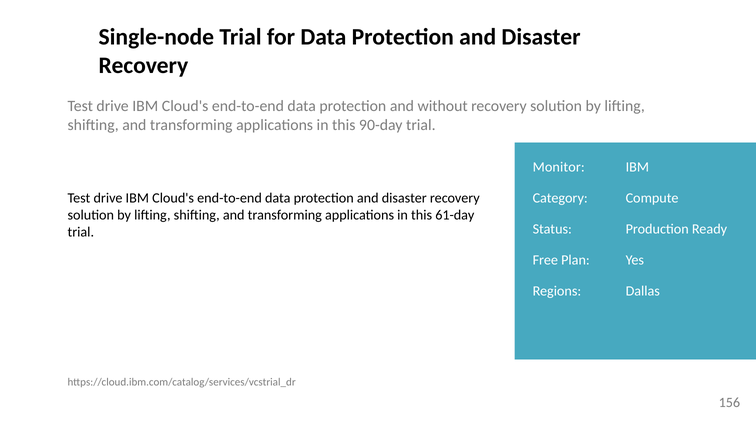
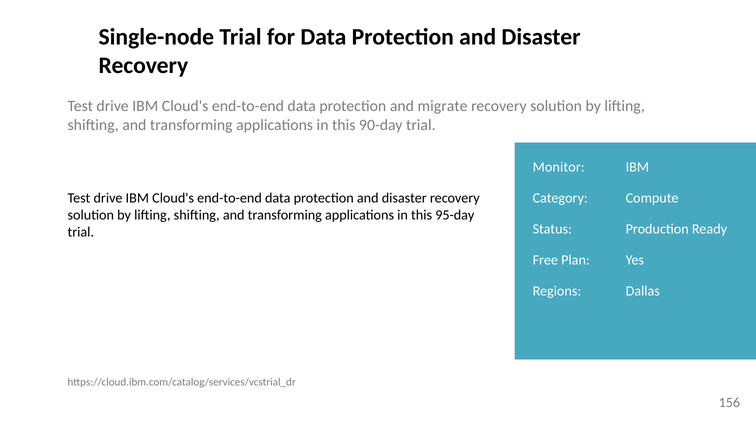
without: without -> migrate (443, 106)
61-day: 61-day -> 95-day (455, 215)
